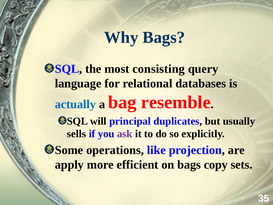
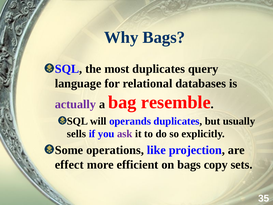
most consisting: consisting -> duplicates (159, 69)
actually colour: blue -> purple (75, 104)
principal: principal -> operands (130, 121)
apply: apply -> effect (69, 164)
